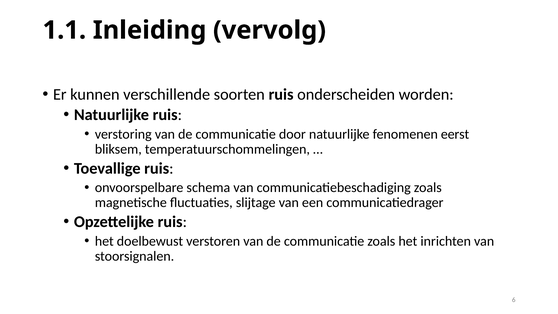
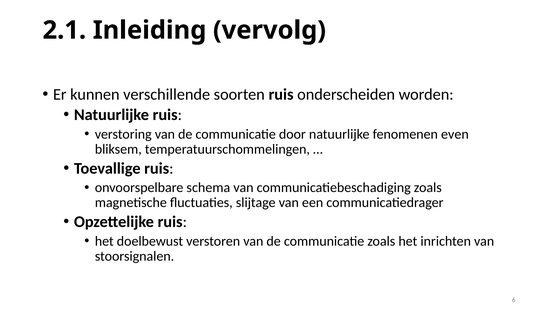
1.1: 1.1 -> 2.1 (64, 30)
eerst: eerst -> even (455, 134)
